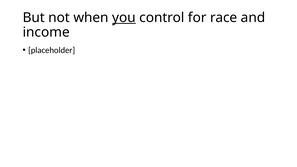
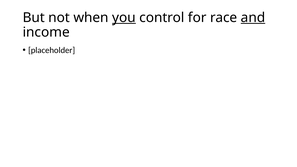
and underline: none -> present (253, 18)
